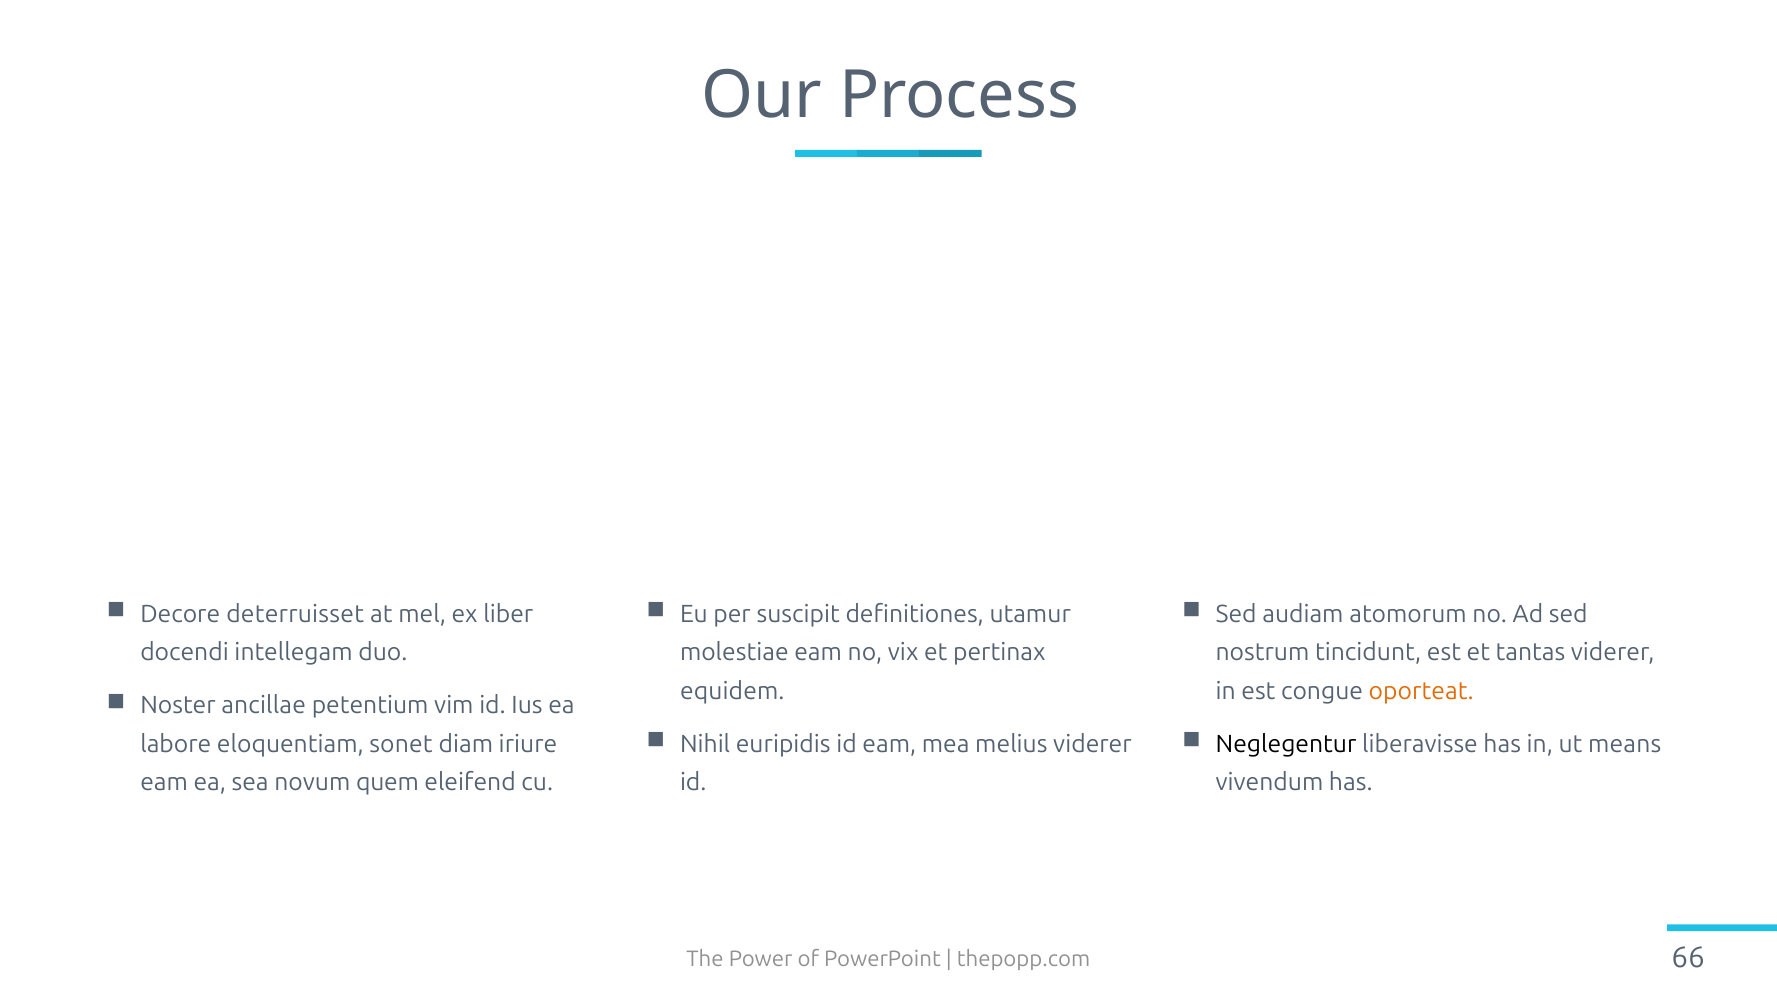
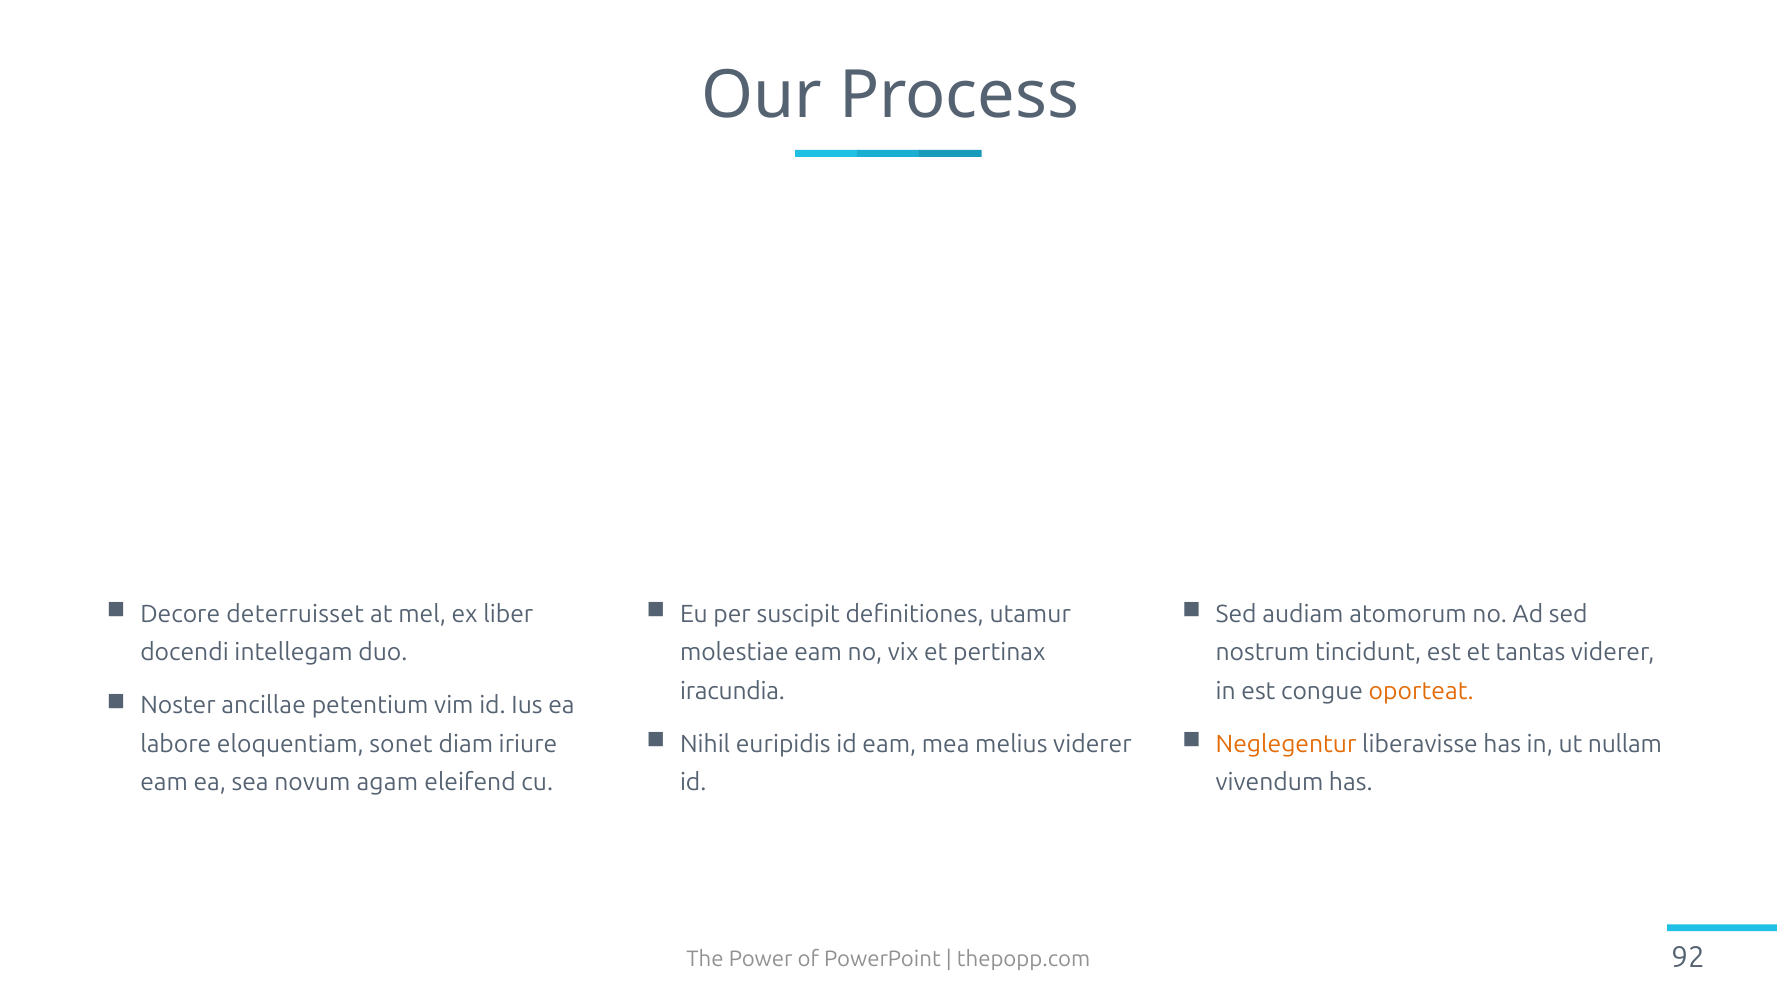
equidem: equidem -> iracundia (732, 691)
Neglegentur colour: black -> orange (1286, 745)
means: means -> nullam (1625, 745)
quem: quem -> agam (387, 783)
66: 66 -> 92 (1688, 959)
